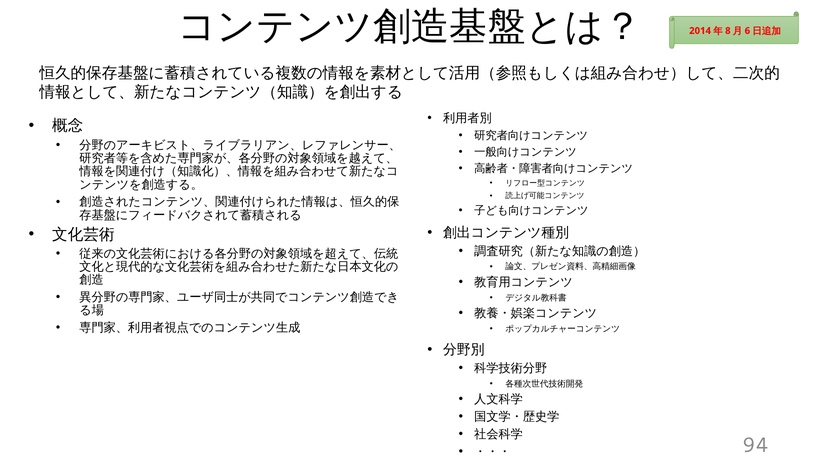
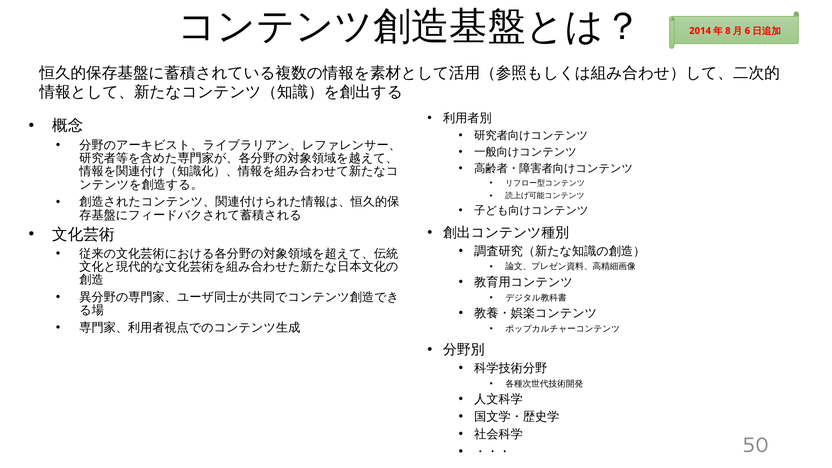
94: 94 -> 50 (755, 445)
